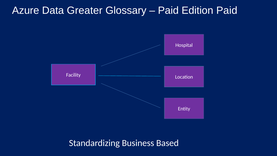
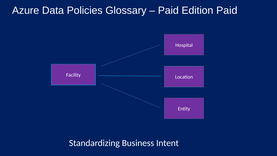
Greater: Greater -> Policies (85, 10)
Based: Based -> Intent (167, 143)
